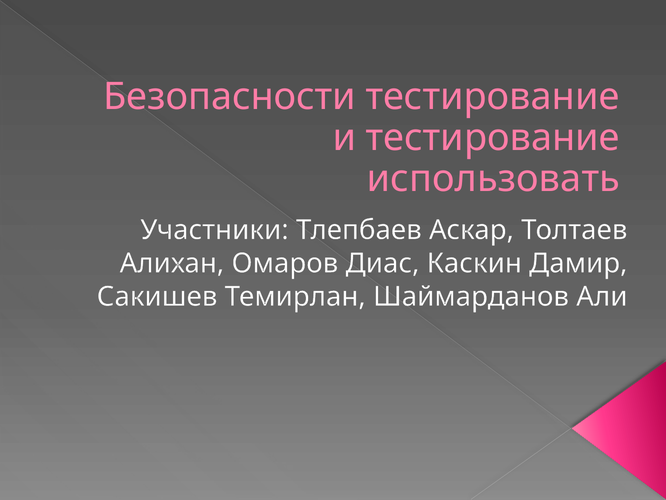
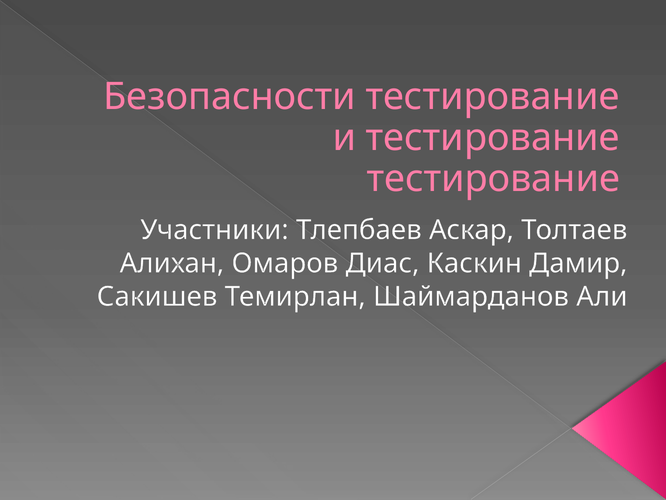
использовать: использовать -> тестирование (493, 178)
